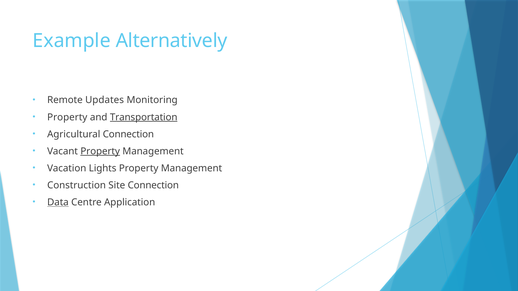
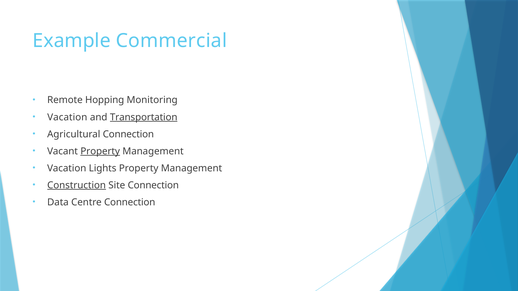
Alternatively: Alternatively -> Commercial (171, 41)
Updates: Updates -> Hopping (105, 100)
Property: Property -> Vacation (67, 117)
Construction underline: none -> present (77, 186)
Data underline: present -> none (58, 203)
Centre Application: Application -> Connection (130, 203)
